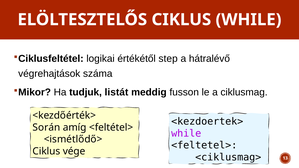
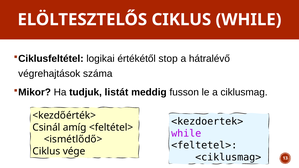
step: step -> stop (168, 59)
Során: Során -> Csinál (46, 127)
